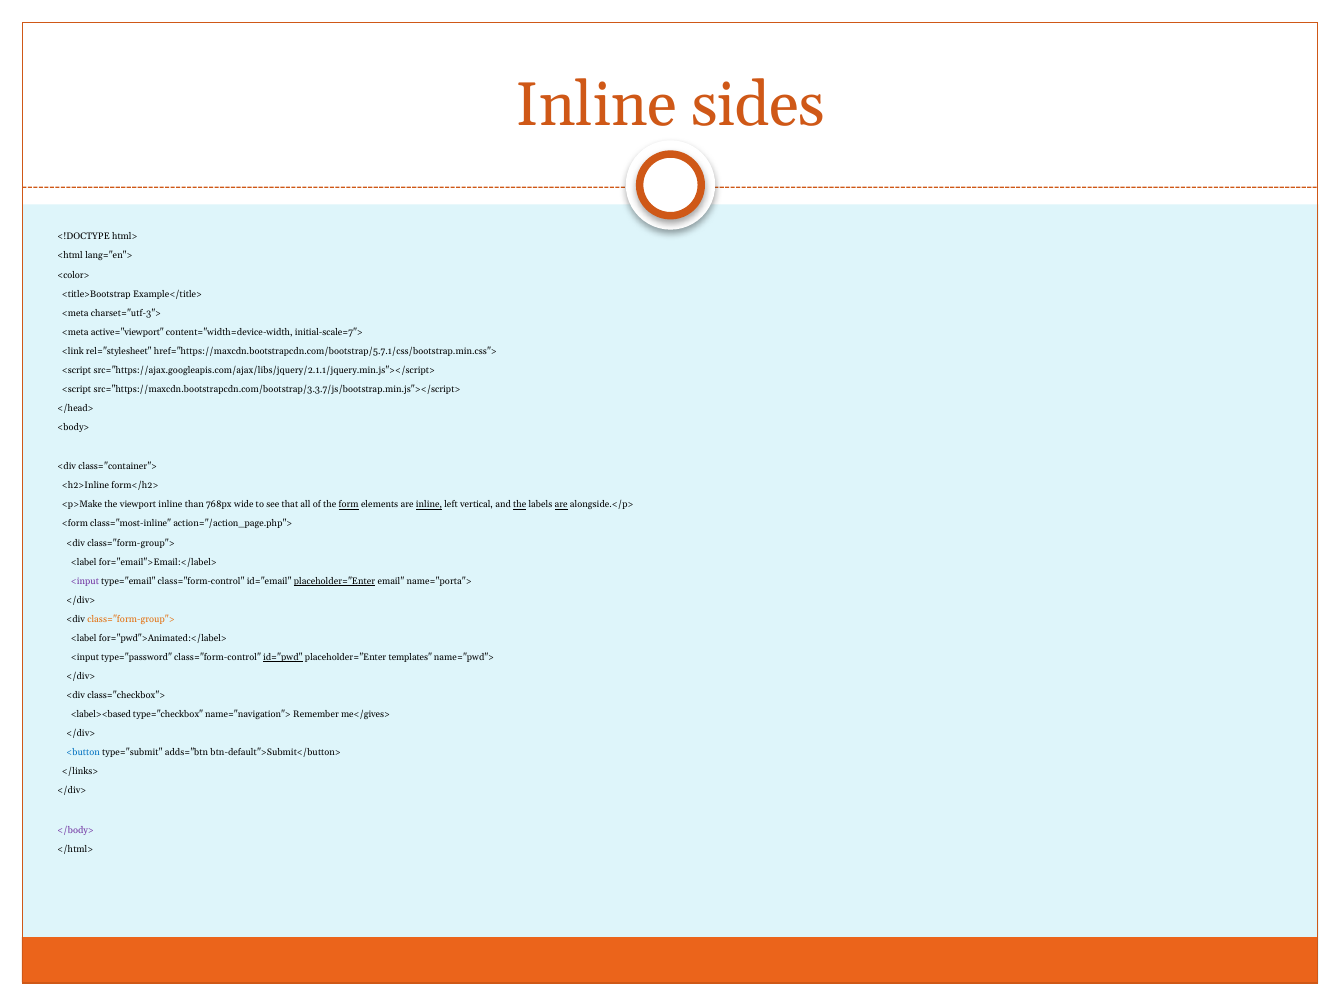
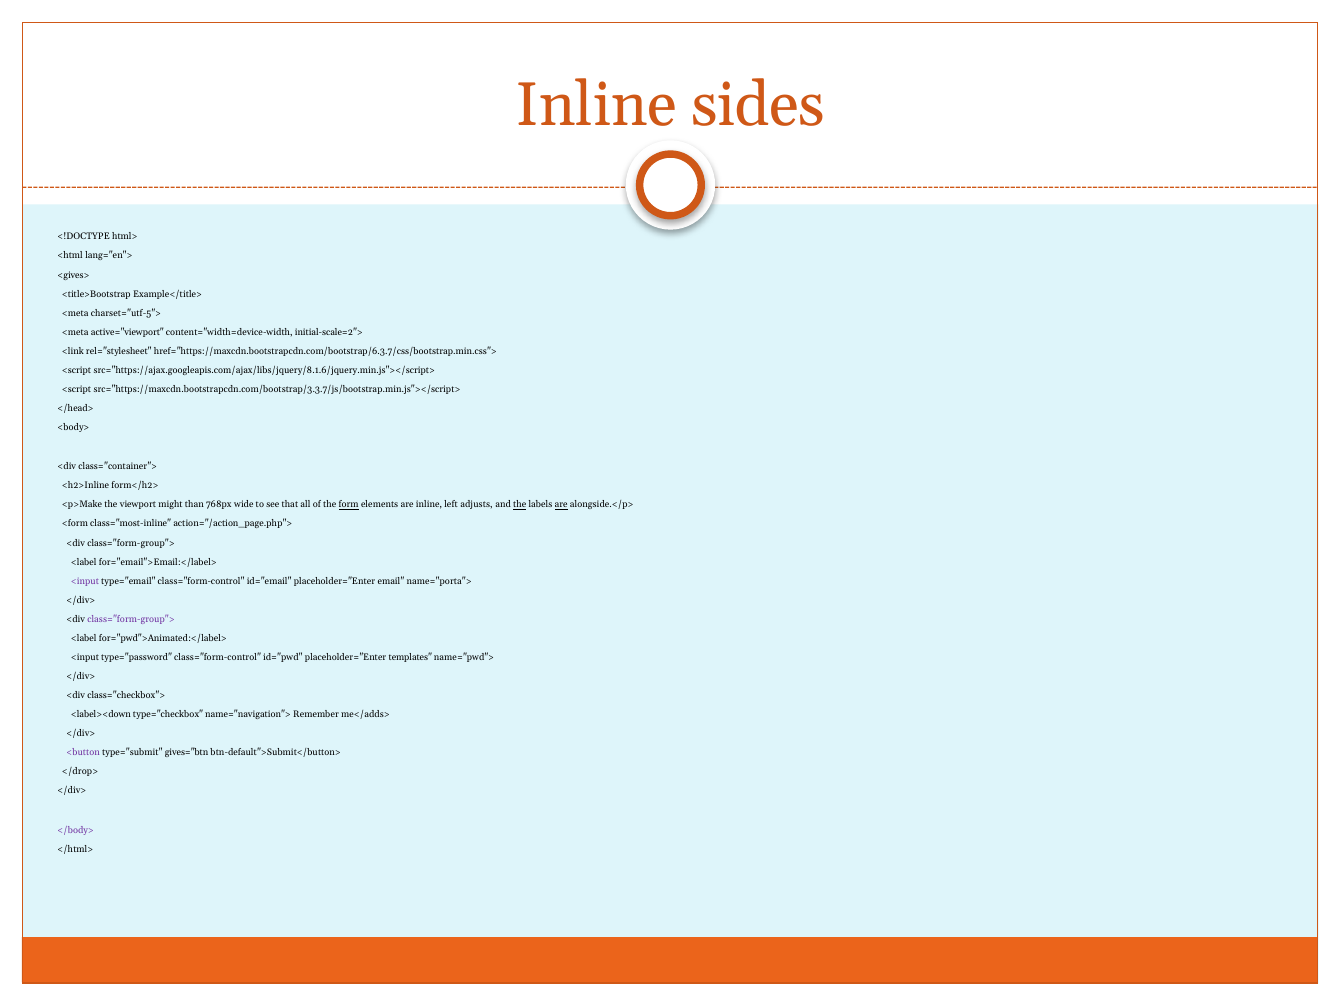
<color>: <color> -> <gives> (73, 275)
charset="utf-3">: charset="utf-3"> -> charset="utf-5"> (126, 313)
initial-scale=7">: initial-scale=7"> -> initial-scale=2"> (329, 332)
href="https://maxcdn.bootstrapcdn.com/bootstrap/5.7.1/css/bootstrap.min.css">: href="https://maxcdn.bootstrapcdn.com/bootstrap/5.7.1/css/bootstrap.min.css"> -> href="https://maxcdn.bootstrapcdn.com/bootstrap/6.3.7/css/bootstrap.min.css"> (325, 351)
src="https://ajax.googleapis.com/ajax/libs/jquery/2.1.1/jquery.min.js"></script>: src="https://ajax.googleapis.com/ajax/libs/jquery/2.1.1/jquery.min.js"></script> -> src="https://ajax.googleapis.com/ajax/libs/jquery/8.1.6/jquery.min.js"></script> (264, 370)
viewport inline: inline -> might (171, 505)
inline underline: present -> none (429, 505)
vertical: vertical -> adjusts (476, 505)
placeholder="Enter underline: present -> none (334, 581)
class="form-group"> colour: orange -> purple (131, 619)
id="pwd underline: present -> none (283, 657)
<label><based: <label><based -> <label><down (101, 714)
me</gives>: me</gives> -> me</adds> (366, 714)
<button colour: blue -> purple (83, 752)
adds="btn: adds="btn -> gives="btn (187, 752)
</links>: </links> -> </drop> (80, 772)
